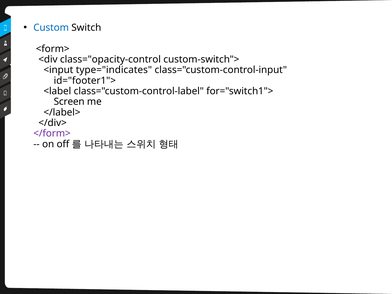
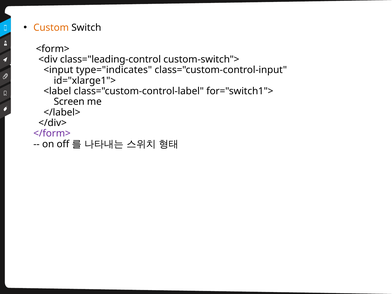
Custom colour: blue -> orange (51, 28)
class="opacity-control: class="opacity-control -> class="leading-control (110, 59)
id="footer1">: id="footer1"> -> id="xlarge1"> (85, 81)
